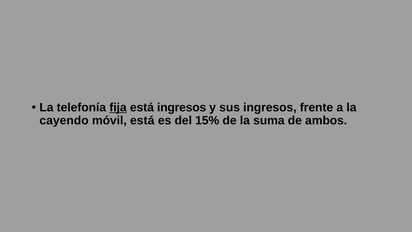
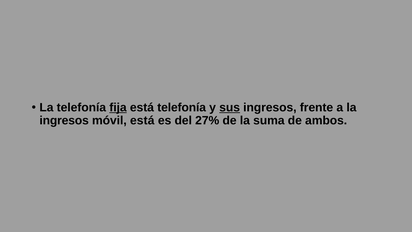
está ingresos: ingresos -> telefonía (182, 107)
sus underline: none -> present (230, 107)
cayendo: cayendo -> ingresos (64, 120)
15%: 15% -> 27% (207, 120)
